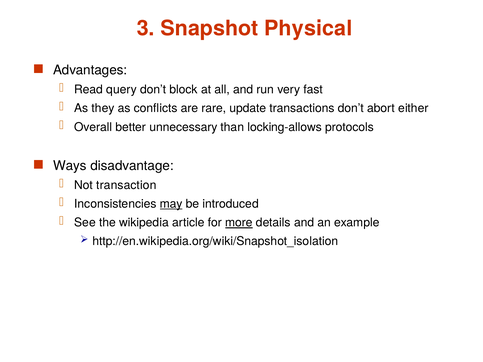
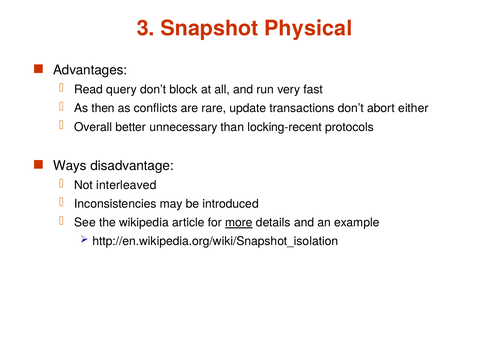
they: they -> then (103, 108)
locking-allows: locking-allows -> locking-recent (285, 127)
transaction: transaction -> interleaved (126, 185)
may underline: present -> none (171, 204)
